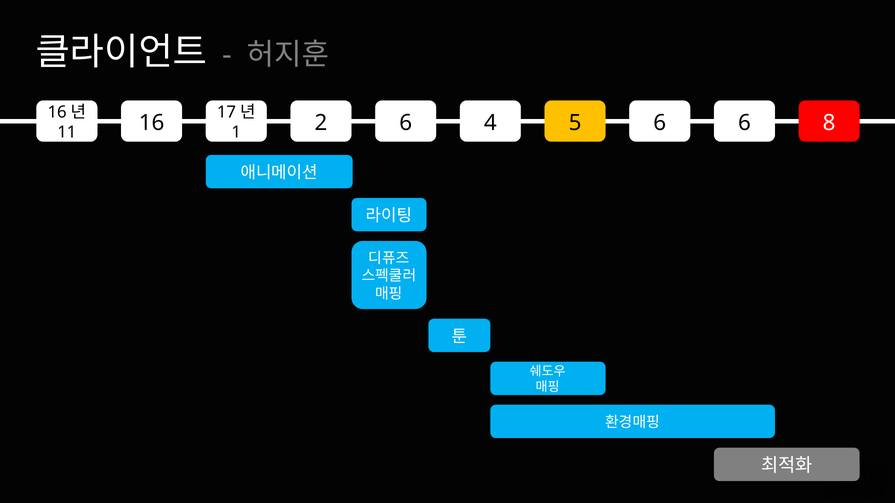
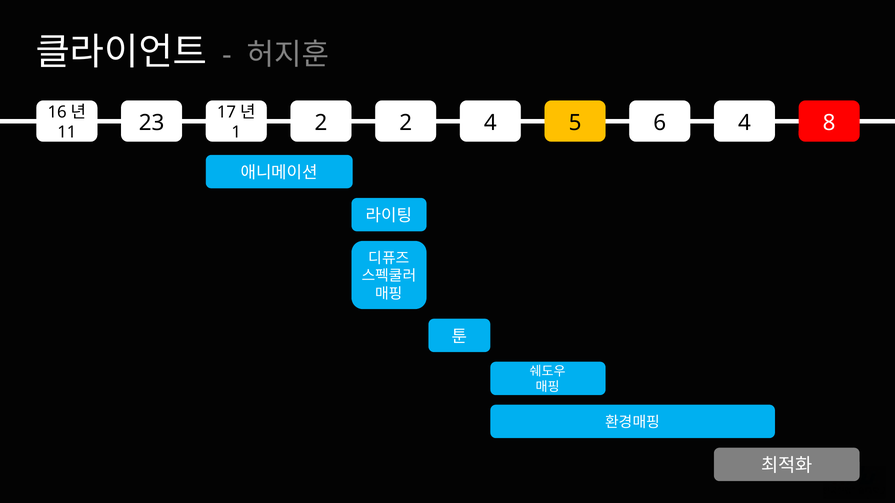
2 6: 6 -> 2 (406, 123)
6 6: 6 -> 4 (744, 123)
16: 16 -> 23 (152, 123)
